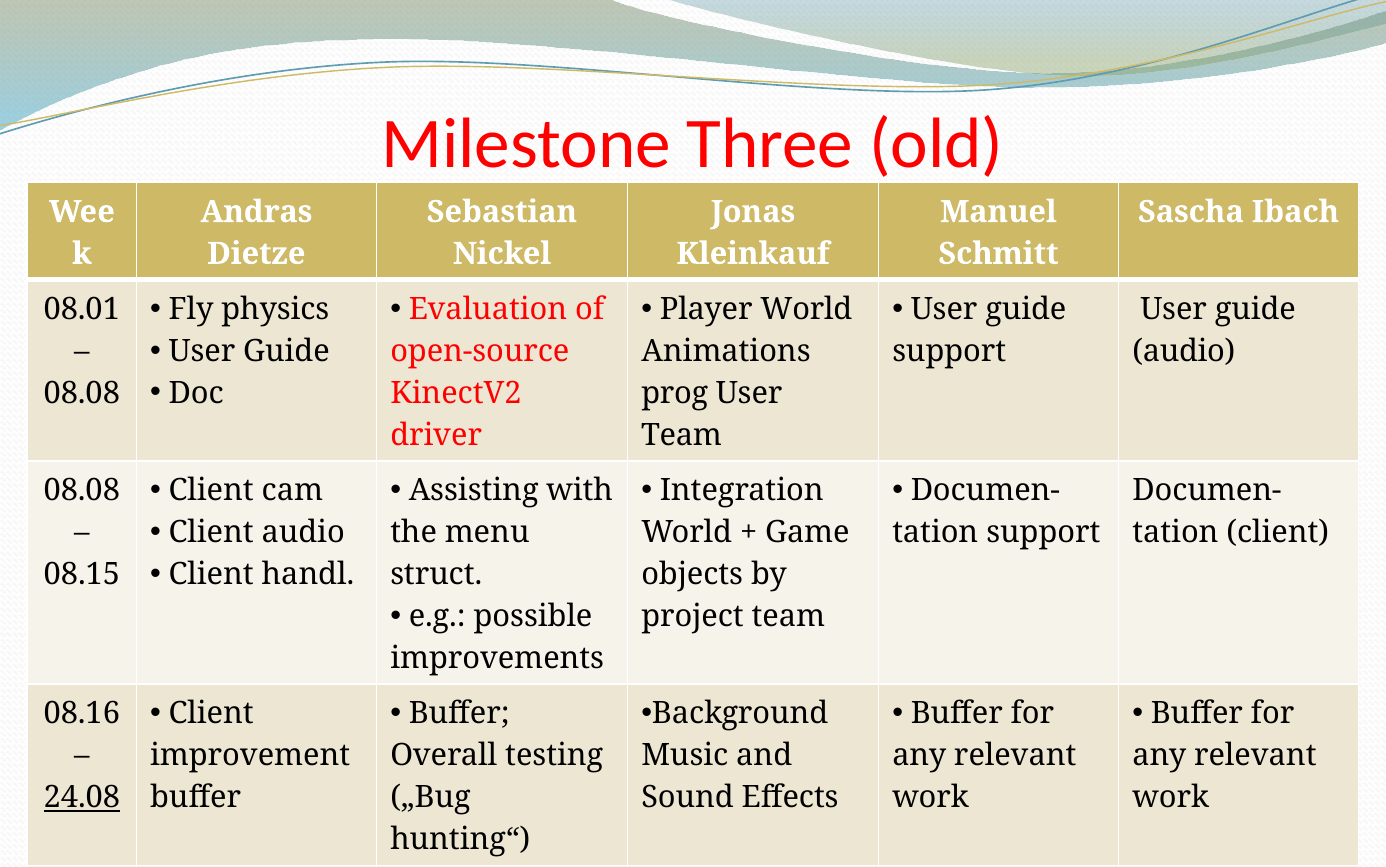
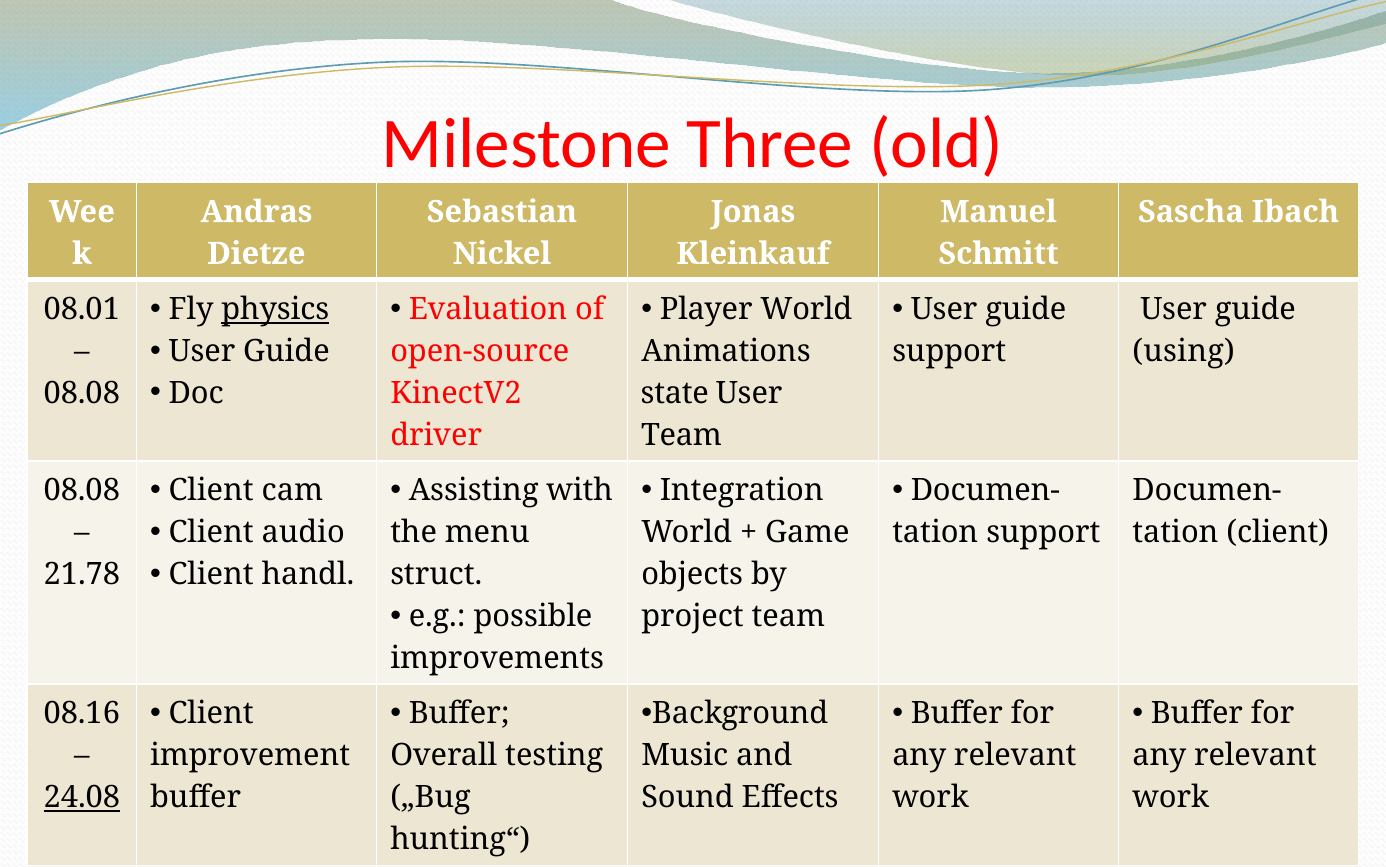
physics underline: none -> present (275, 309)
audio: audio -> using (1184, 351)
prog: prog -> state (675, 393)
08.15: 08.15 -> 21.78 (82, 574)
